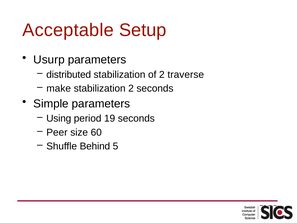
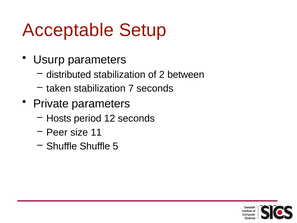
traverse: traverse -> between (186, 74)
make: make -> taken (59, 88)
stabilization 2: 2 -> 7 (131, 88)
Simple: Simple -> Private (51, 104)
Using: Using -> Hosts (59, 118)
19: 19 -> 12 (110, 118)
60: 60 -> 11 (96, 132)
Shuffle Behind: Behind -> Shuffle (95, 146)
